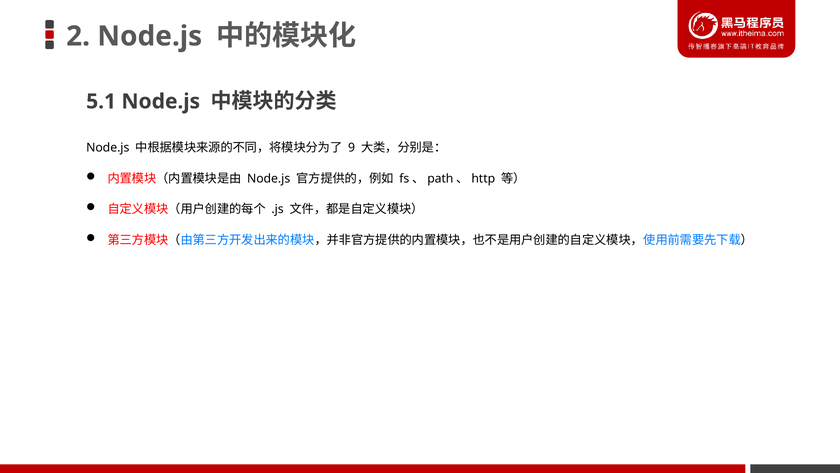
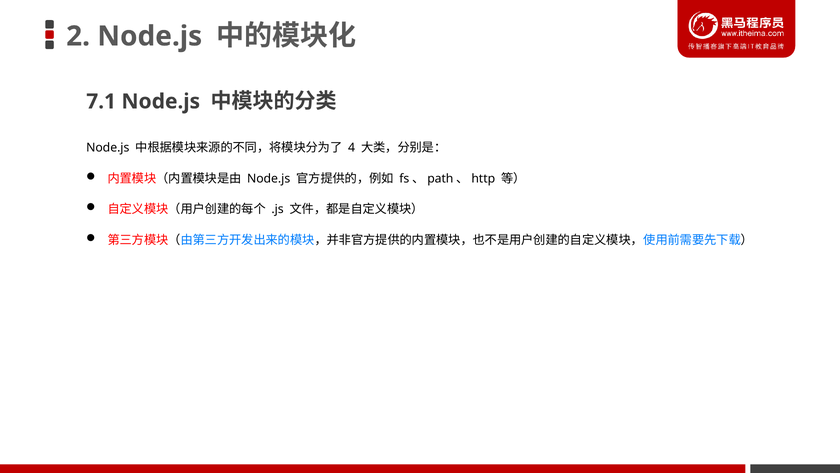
5.1: 5.1 -> 7.1 (101, 101)
9: 9 -> 4 (352, 148)
